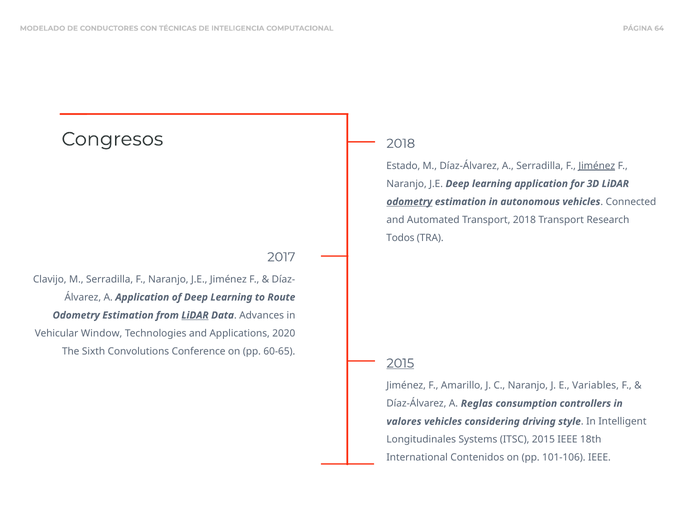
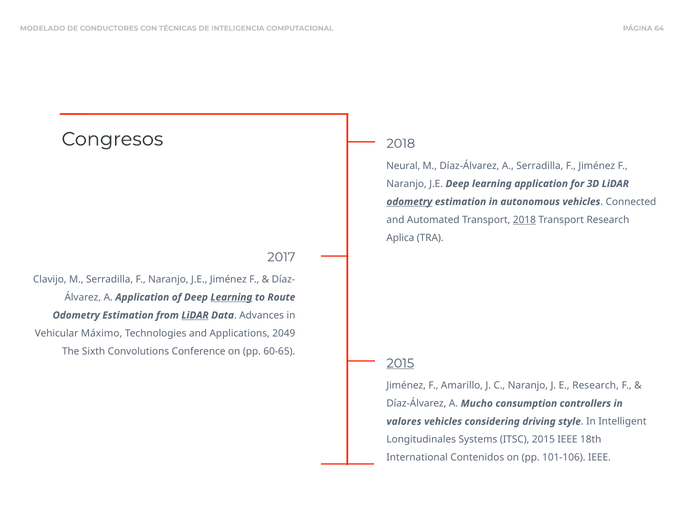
Estado: Estado -> Neural (403, 166)
Jiménez underline: present -> none (597, 166)
2018 underline: none -> present (524, 220)
Todos: Todos -> Aplica (400, 238)
Learning underline: none -> present (231, 297)
Window: Window -> Máximo (102, 333)
2020: 2020 -> 2049 (284, 333)
E Variables: Variables -> Research (596, 385)
Reglas: Reglas -> Mucho (477, 403)
